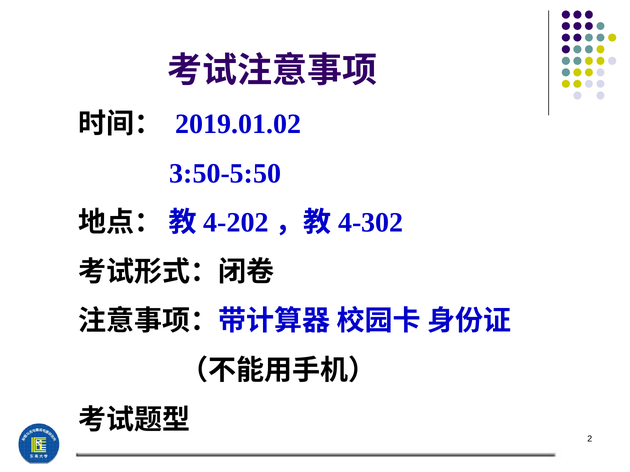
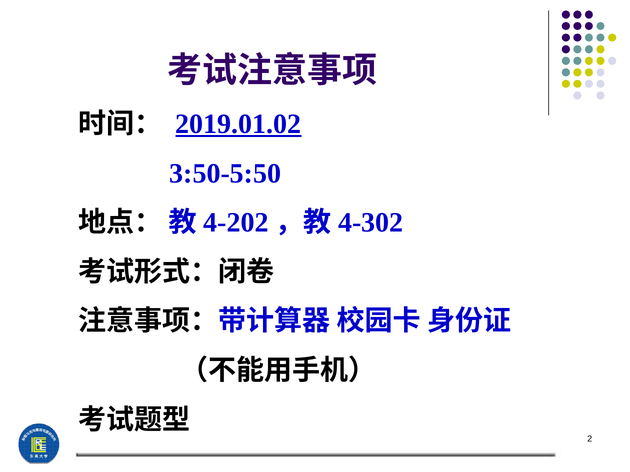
2019.01.02 underline: none -> present (238, 124)
